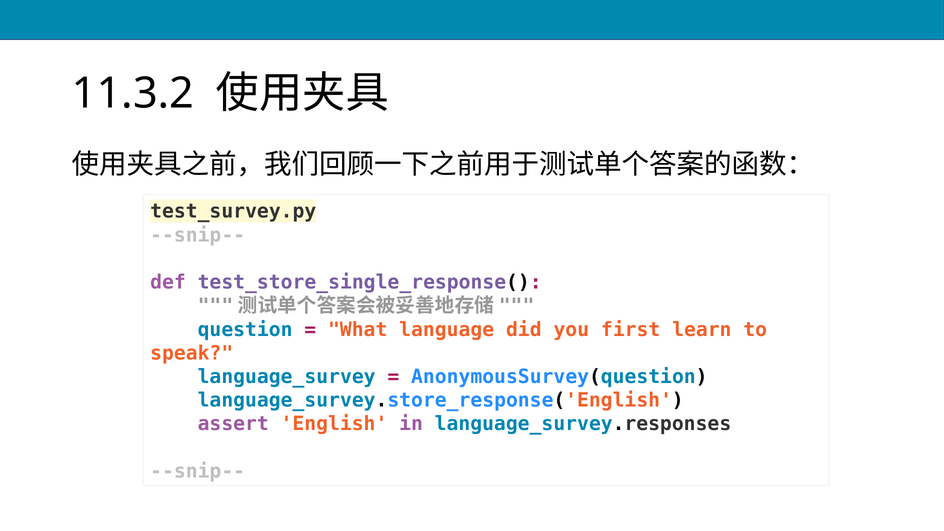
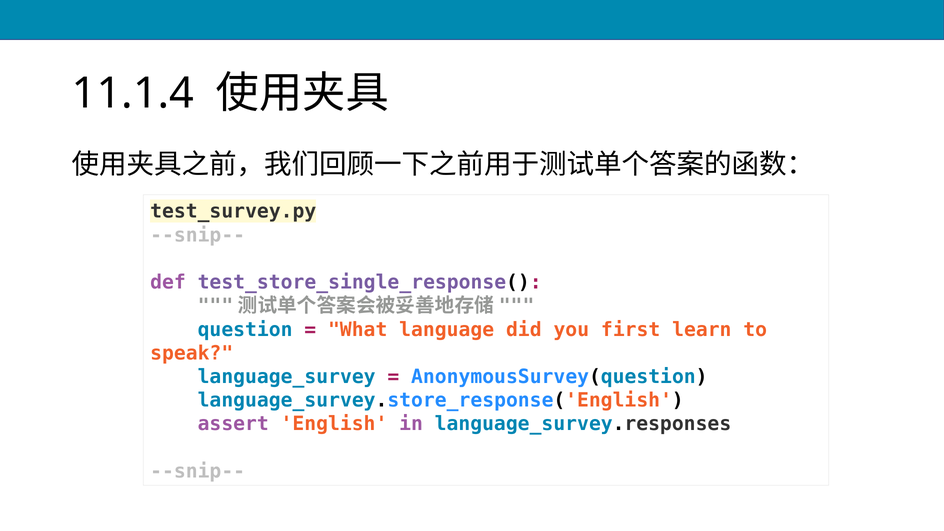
11.3.2: 11.3.2 -> 11.1.4 (133, 94)
